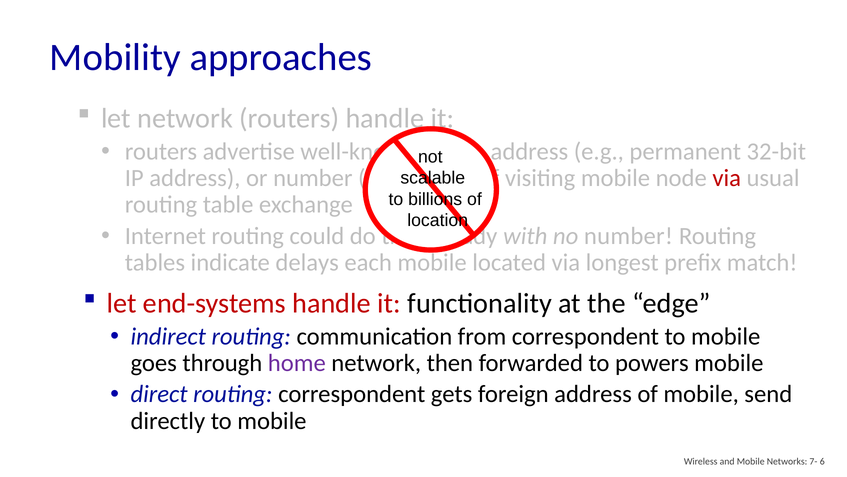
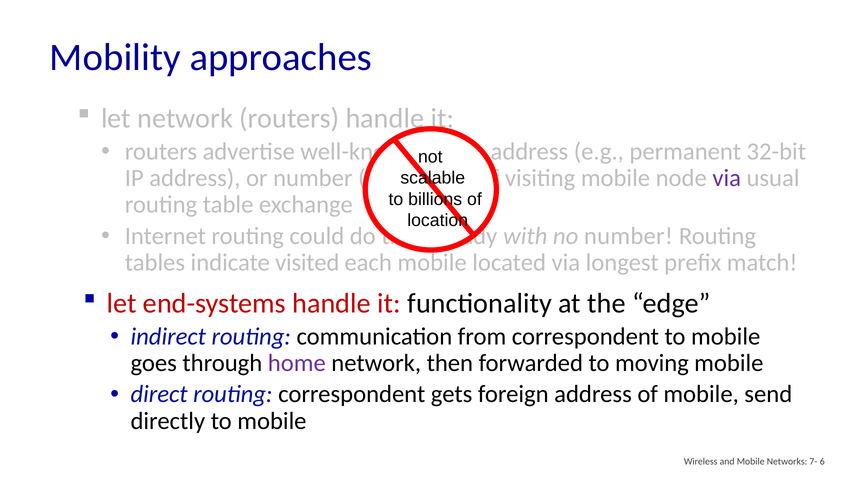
via colour: red -> purple (727, 178)
delays: delays -> visited (307, 262)
powers: powers -> moving (652, 363)
